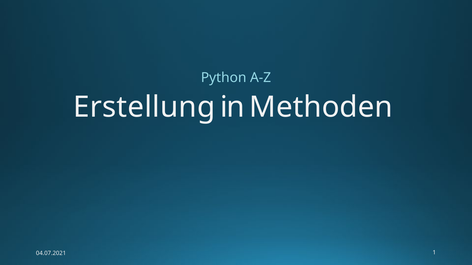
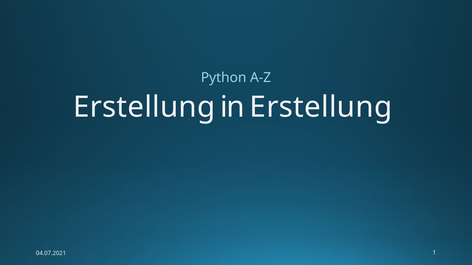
in Methoden: Methoden -> Erstellung (321, 107)
